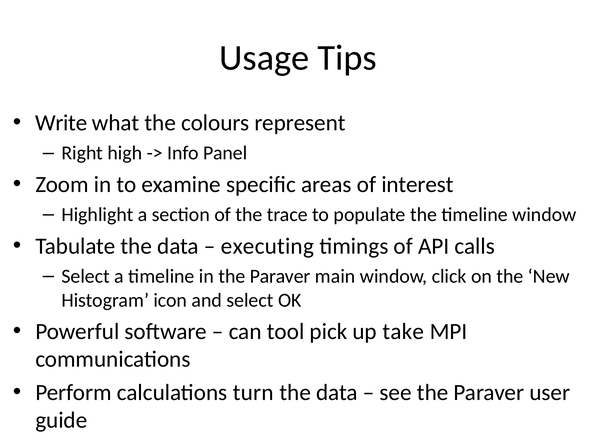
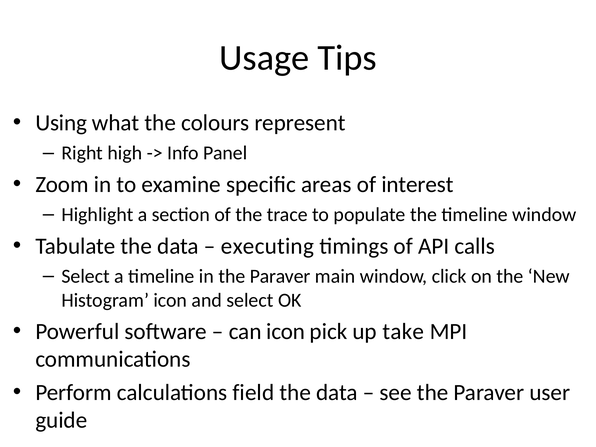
Write: Write -> Using (61, 123)
can tool: tool -> icon (286, 332)
turn: turn -> field (253, 392)
